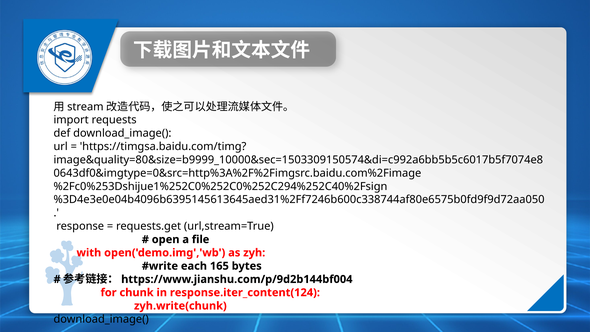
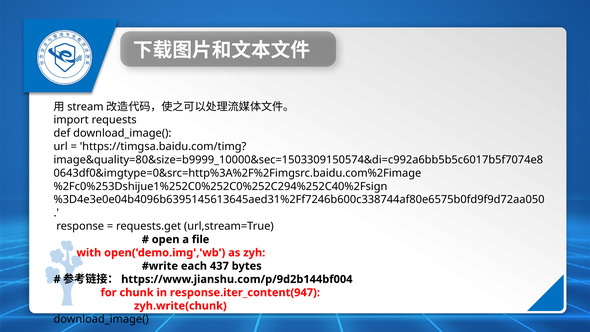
165: 165 -> 437 (219, 266)
response.iter_content(124: response.iter_content(124 -> response.iter_content(947 (245, 292)
